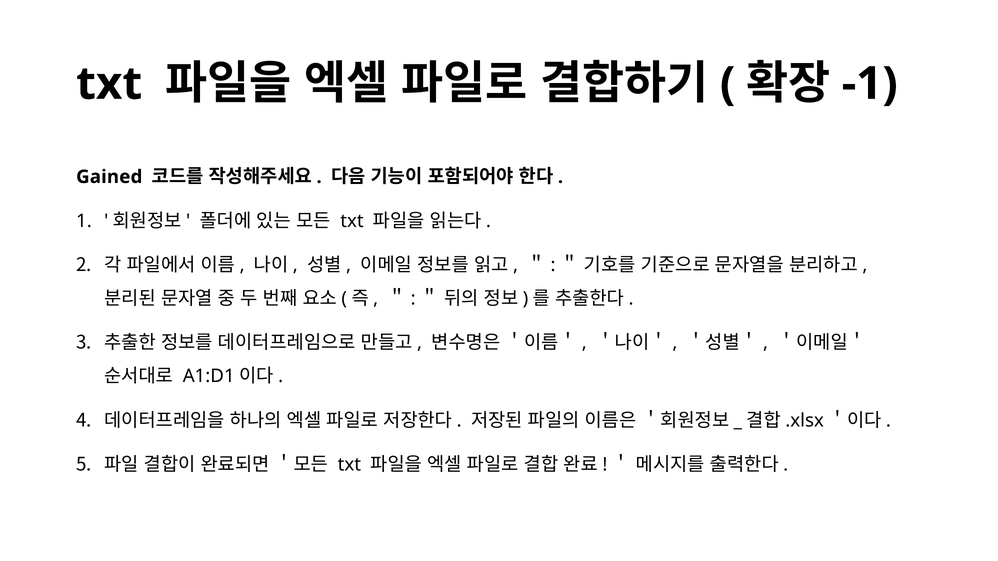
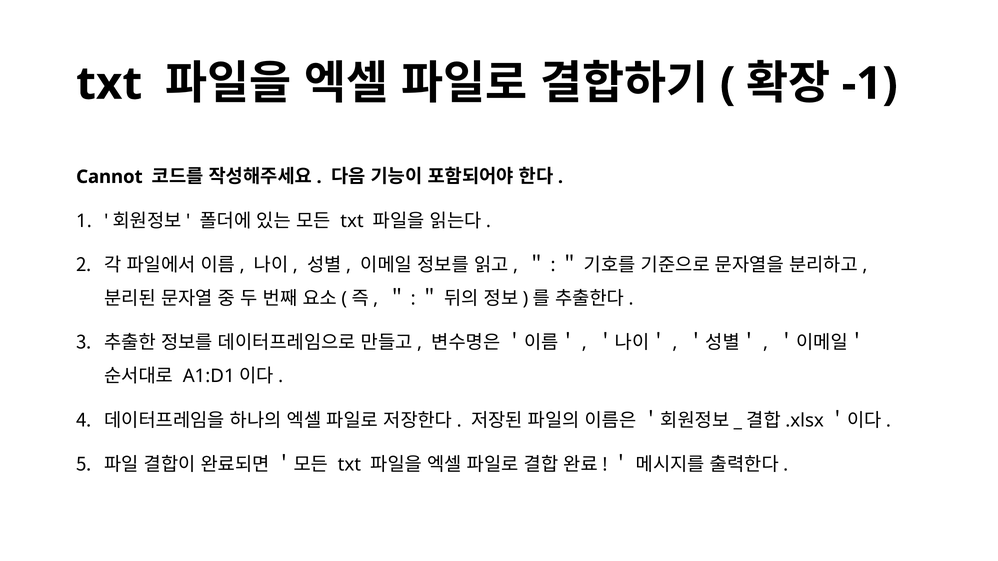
Gained: Gained -> Cannot (109, 177)
